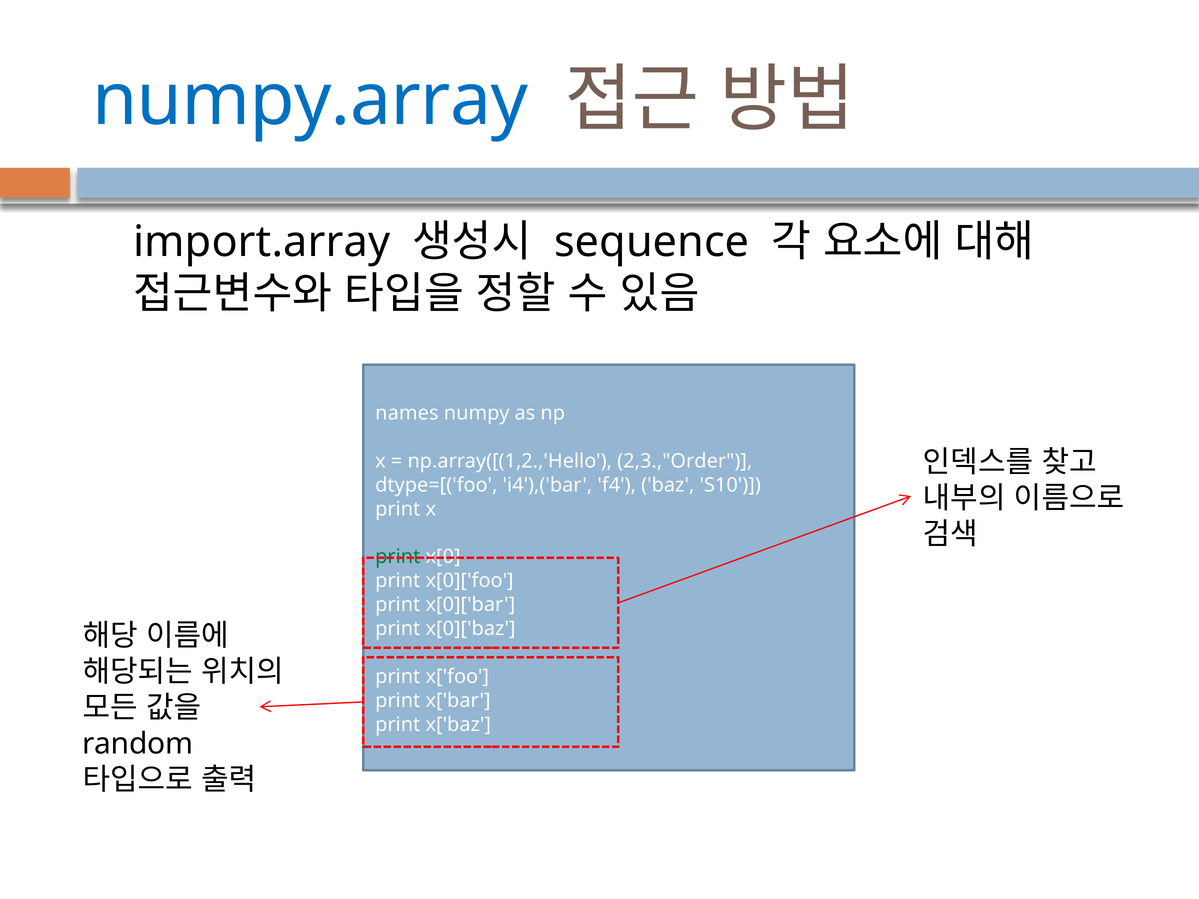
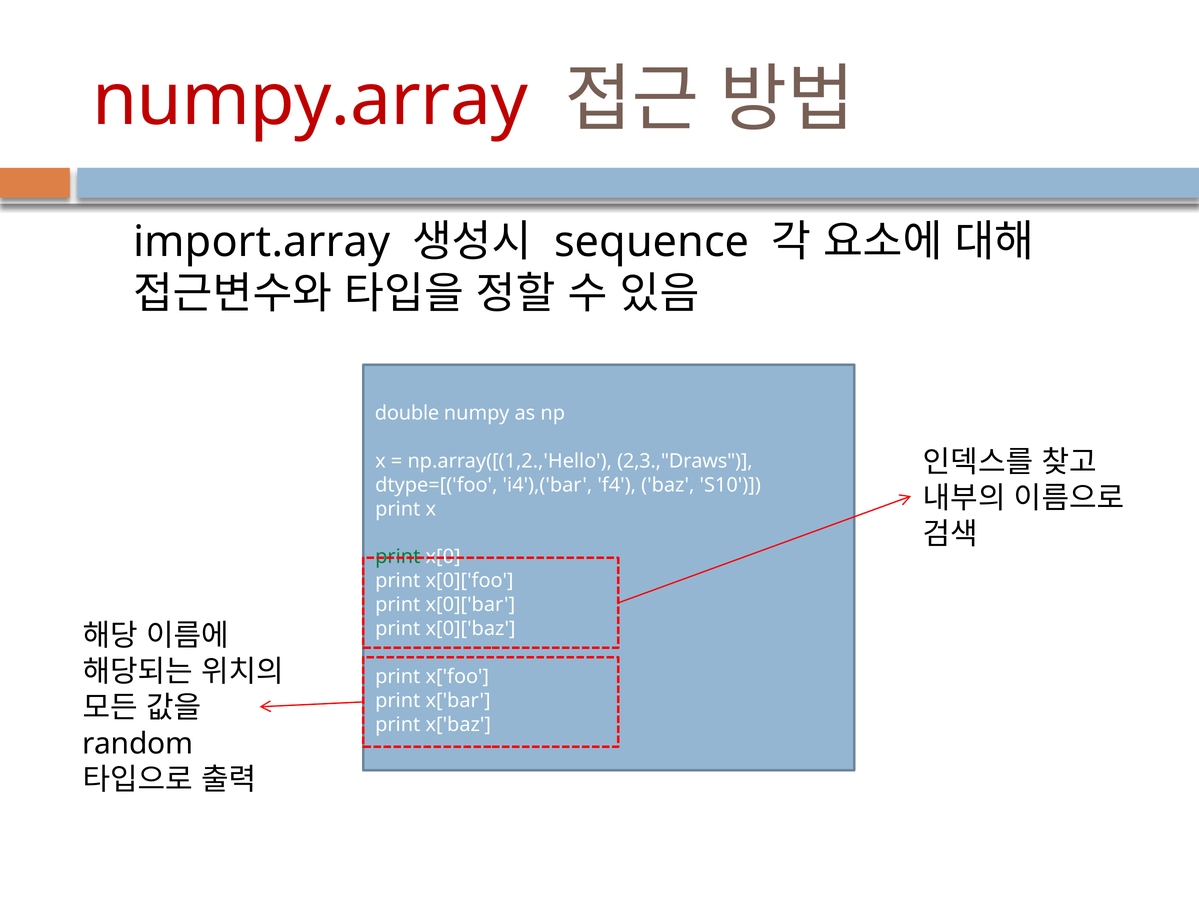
numpy.array colour: blue -> red (310, 100)
names: names -> double (407, 413)
2,3.,"Order: 2,3.,"Order -> 2,3.,"Draws (685, 461)
